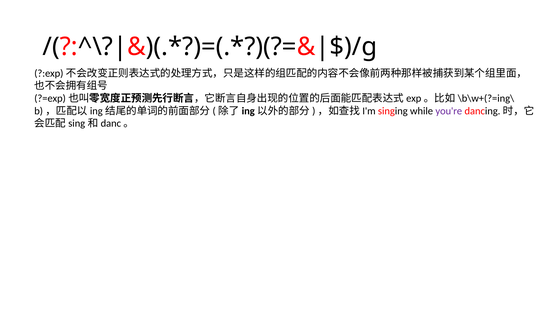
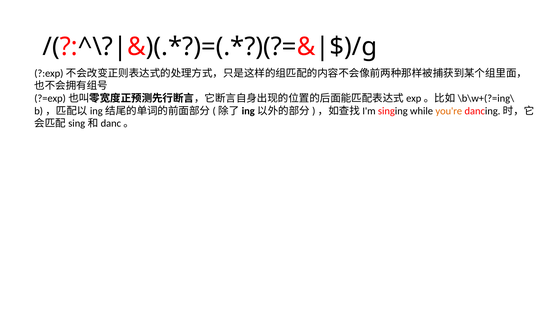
you're colour: purple -> orange (449, 111)
